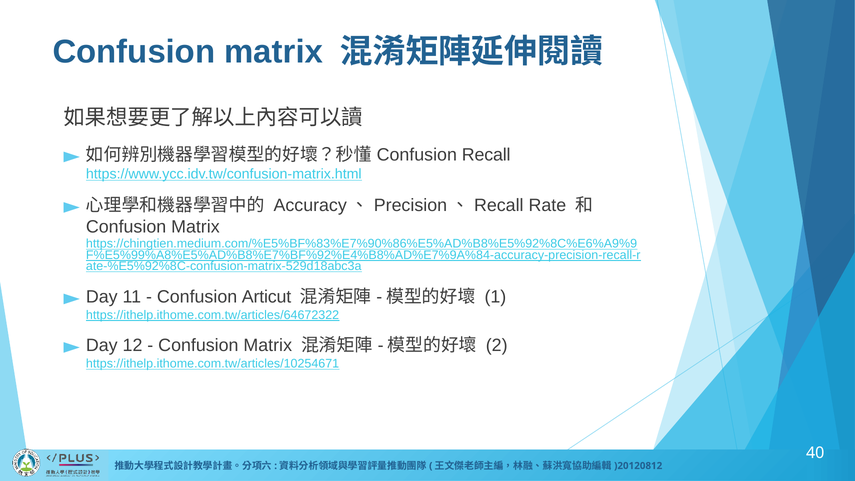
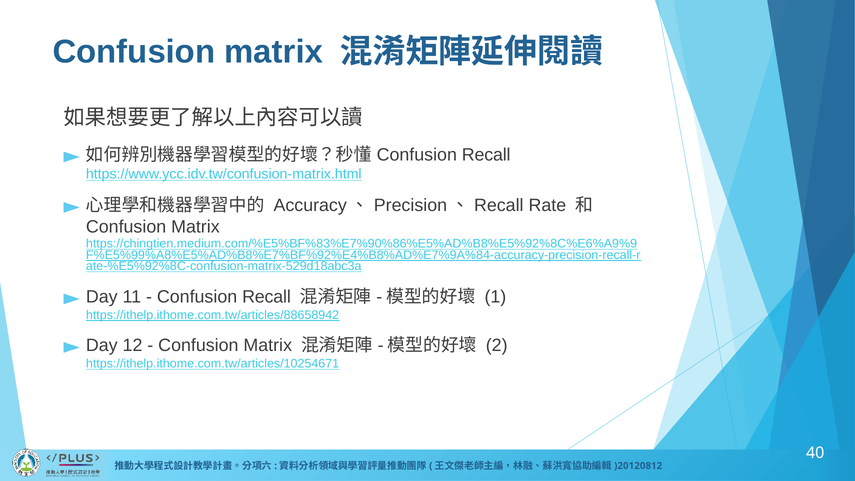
Articut: Articut -> Recall (267, 297)
https://ithelp.ithome.com.tw/articles/64672322: https://ithelp.ithome.com.tw/articles/64672322 -> https://ithelp.ithome.com.tw/articles/88658942 (213, 315)
